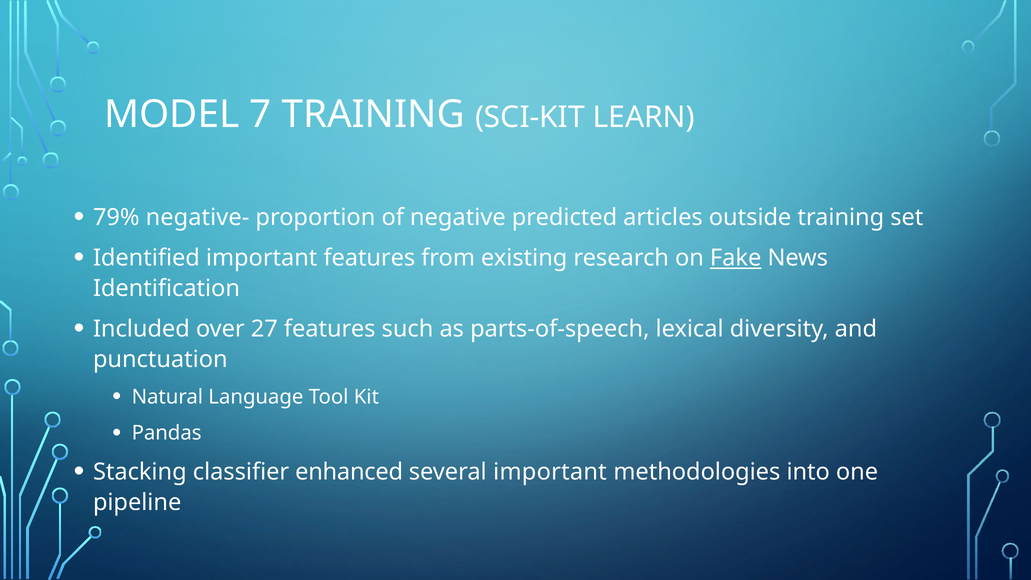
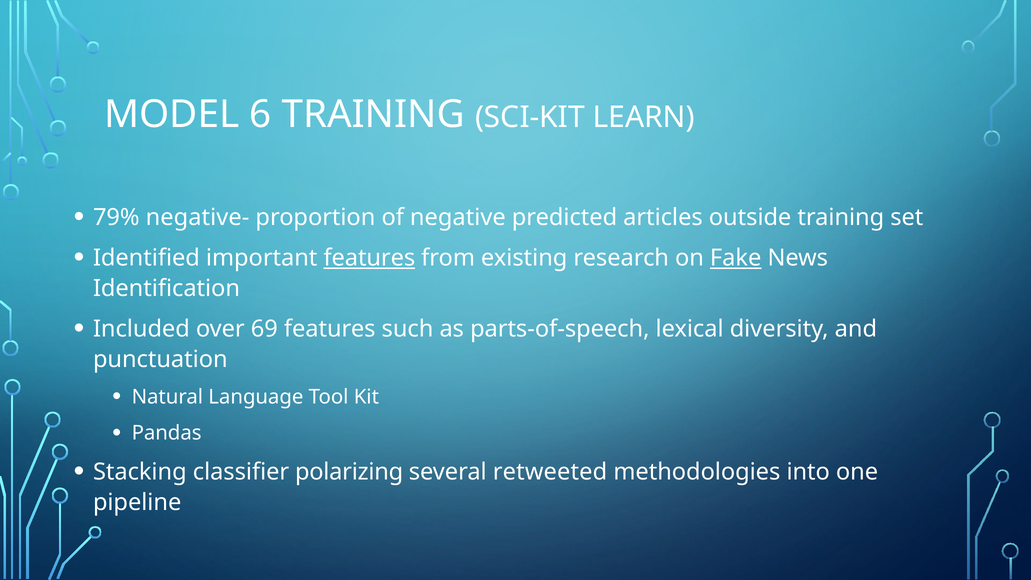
7: 7 -> 6 (261, 115)
features underline: none -> present (369, 258)
27: 27 -> 69 (264, 329)
enhanced: enhanced -> polarizing (349, 472)
several important: important -> retweeted (550, 472)
